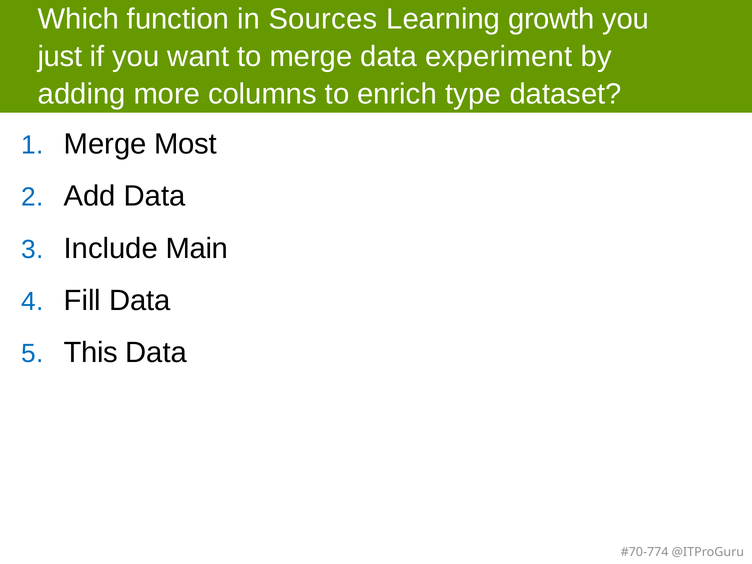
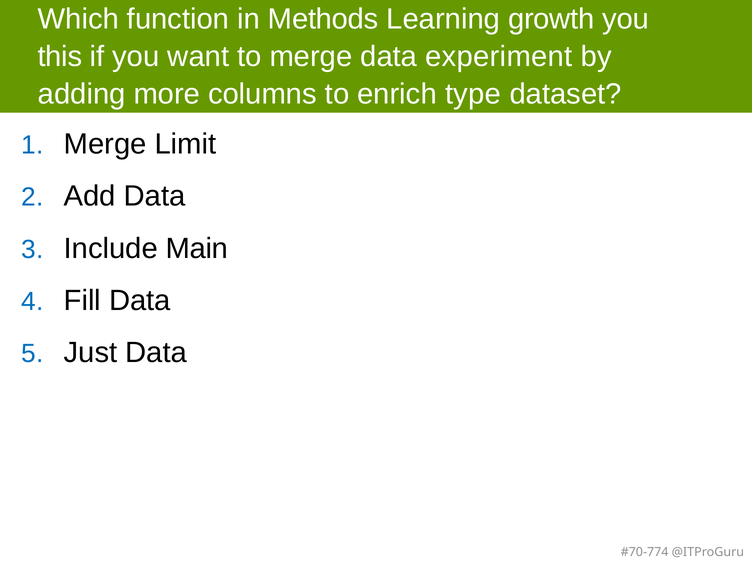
Sources: Sources -> Methods (323, 19)
just: just -> this (60, 57)
Most: Most -> Limit (185, 144)
This: This -> Just (91, 353)
